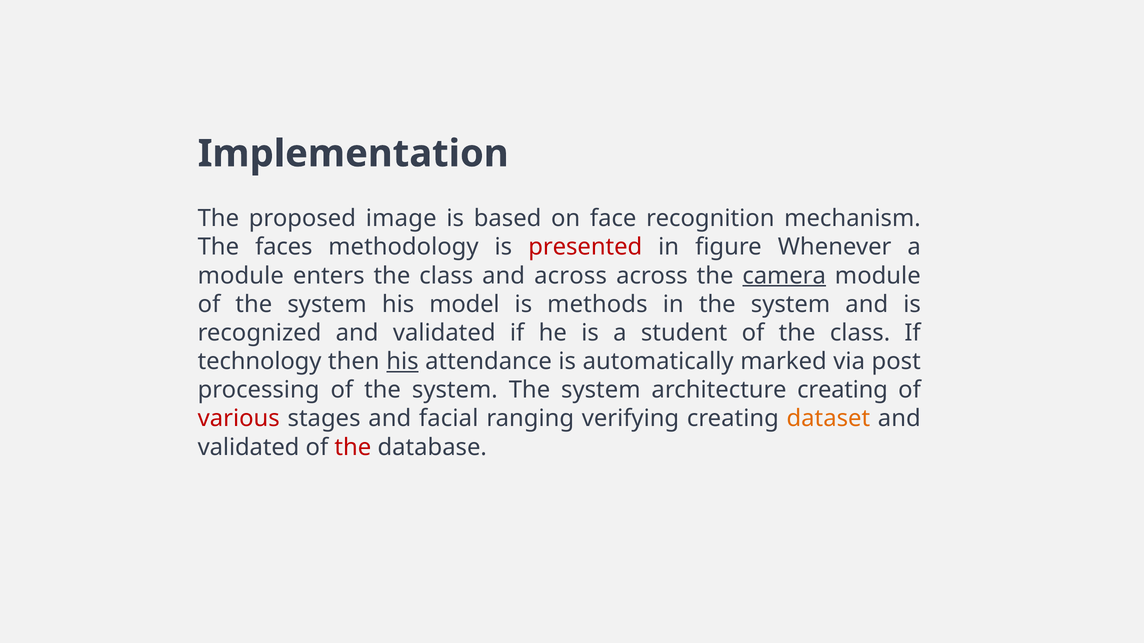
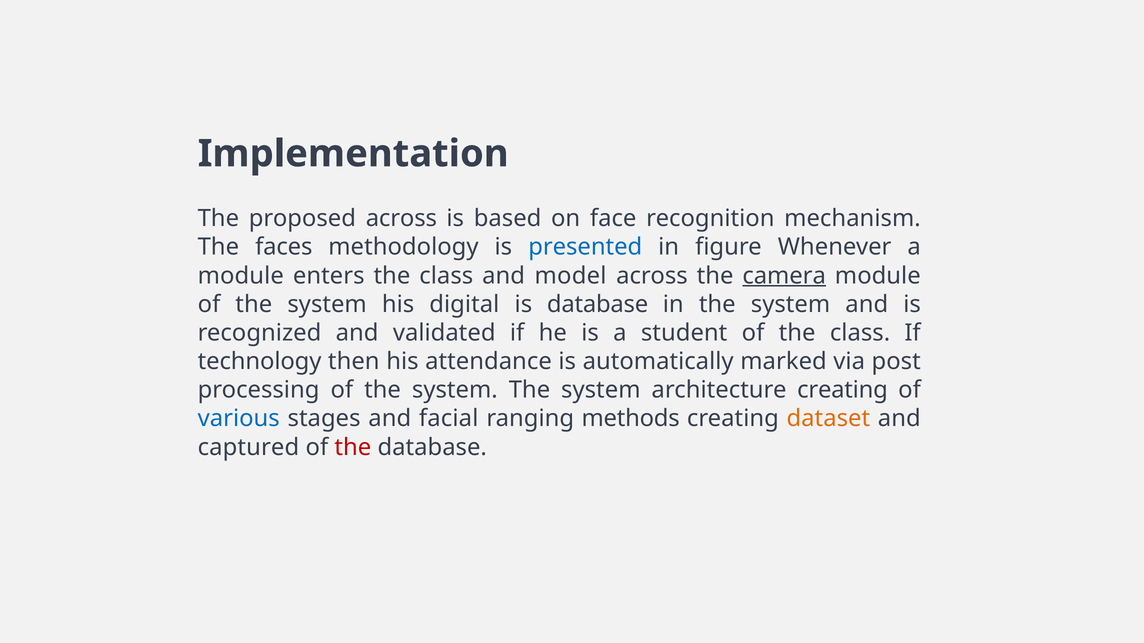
proposed image: image -> across (401, 219)
presented colour: red -> blue (585, 247)
and across: across -> model (571, 276)
model: model -> digital (464, 304)
is methods: methods -> database (598, 304)
his underline: present -> none (402, 362)
various colour: red -> blue (239, 419)
verifying: verifying -> methods (631, 419)
validated: validated -> captured (248, 448)
